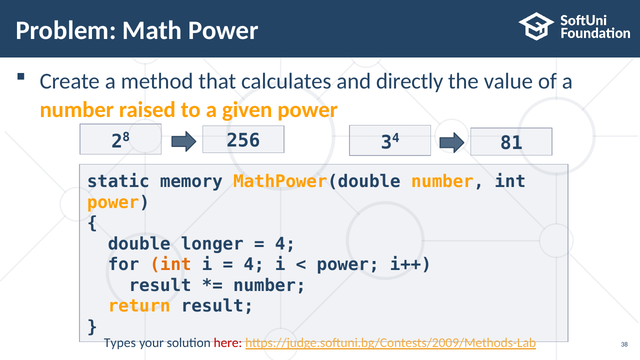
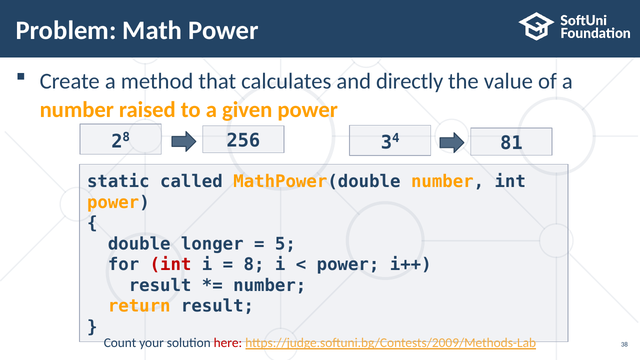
memory: memory -> called (191, 182)
4: 4 -> 5 (285, 244)
int colour: orange -> red (171, 265)
4: 4 -> 8 (254, 265)
Types: Types -> Count (120, 343)
